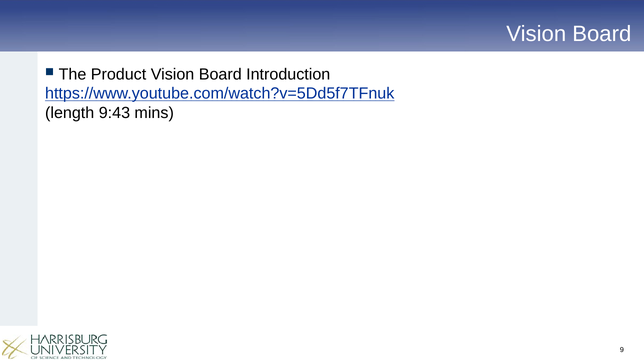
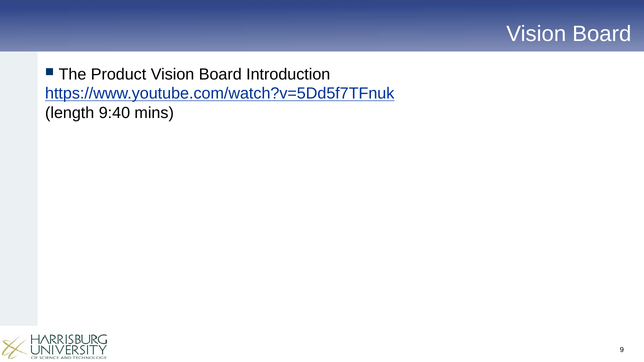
9:43: 9:43 -> 9:40 (114, 113)
